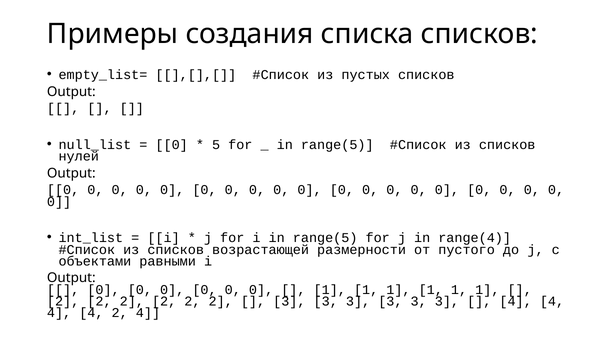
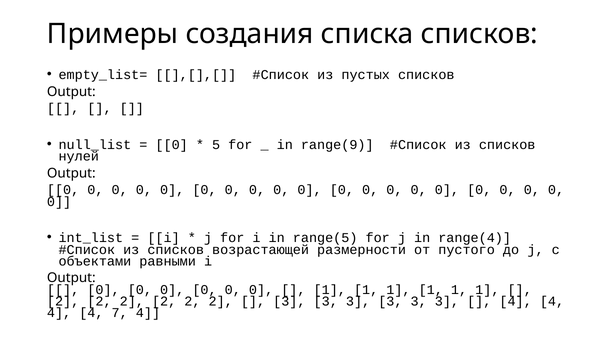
range(5: range(5 -> range(9 (337, 145)
4 2: 2 -> 7 (120, 313)
